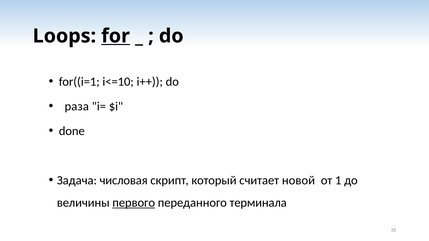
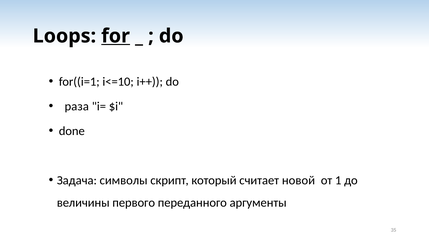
числовая: числовая -> символы (124, 180)
первого underline: present -> none (134, 203)
терминала: терминала -> аргументы (258, 203)
